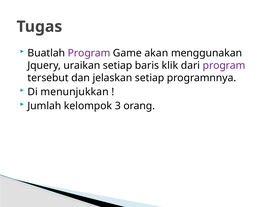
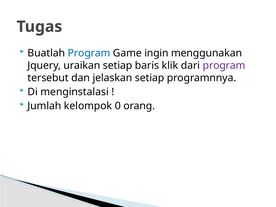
Program colour: purple -> blue (89, 53)
akan: akan -> ingin (156, 53)
menunjukkan: menunjukkan -> menginstalasi (75, 92)
3: 3 -> 0 (118, 106)
